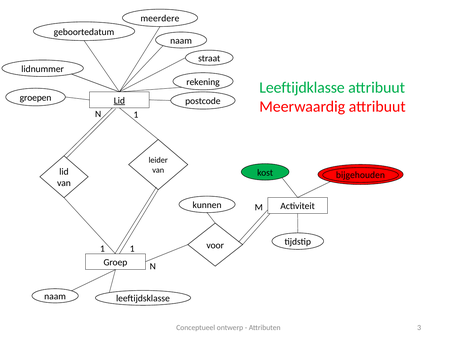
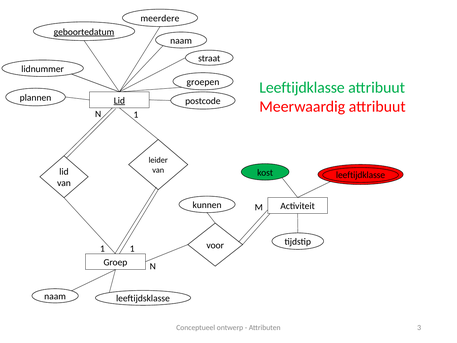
geboortedatum underline: none -> present (84, 32)
rekening: rekening -> groepen (203, 82)
groepen: groepen -> plannen (35, 98)
bijgehouden: bijgehouden -> leeftijdklasse (361, 175)
